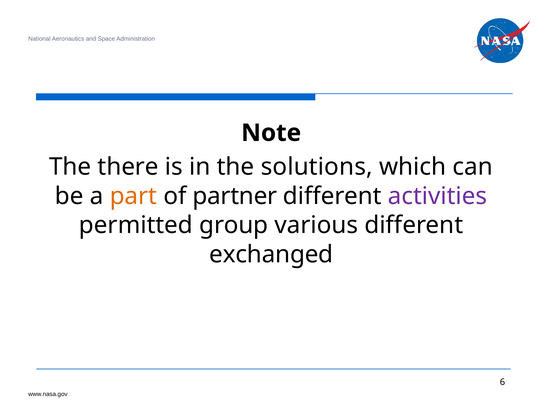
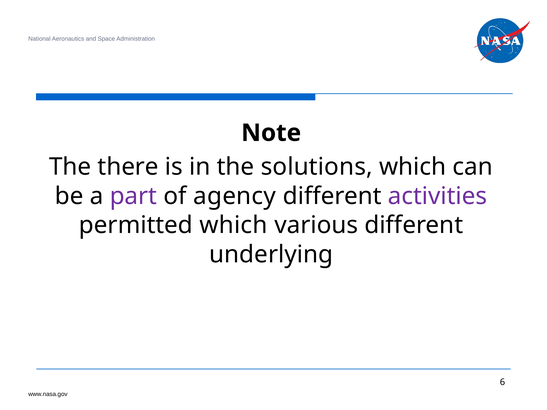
part colour: orange -> purple (133, 196)
partner: partner -> agency (235, 196)
permitted group: group -> which (234, 225)
exchanged: exchanged -> underlying (271, 255)
